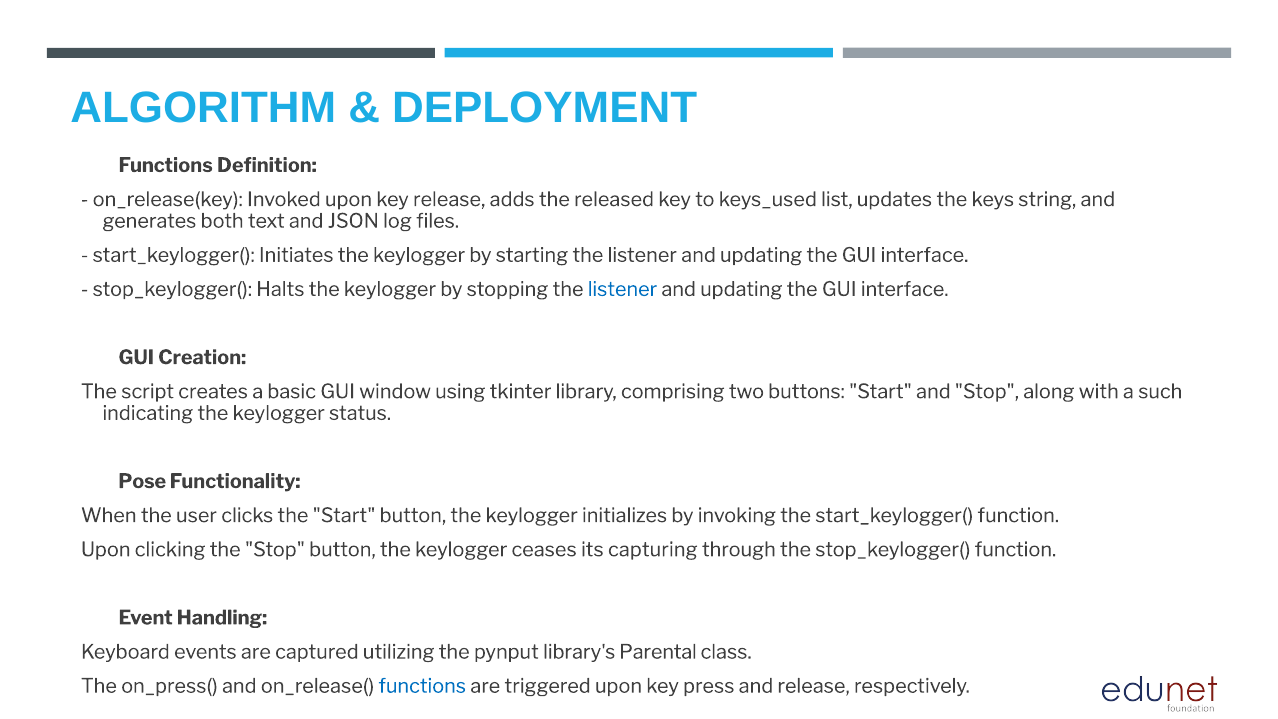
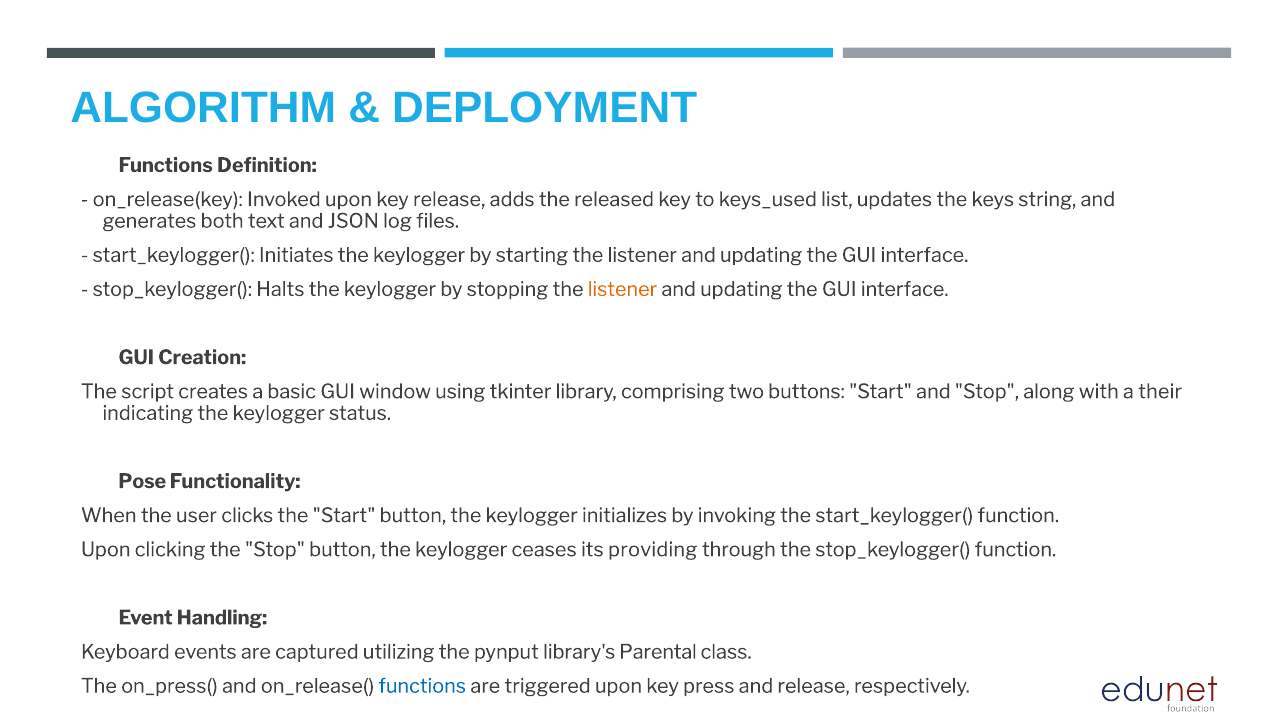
listener colour: blue -> orange (622, 289)
such: such -> their (1160, 392)
capturing: capturing -> providing (653, 550)
